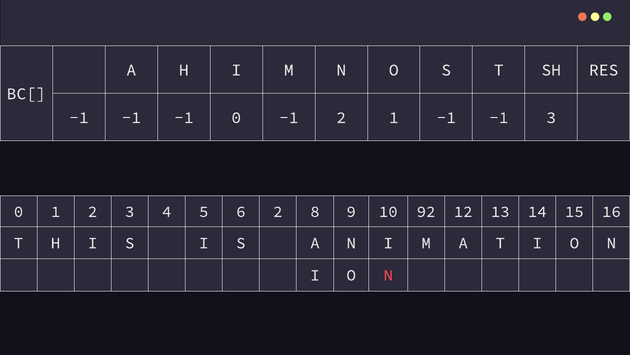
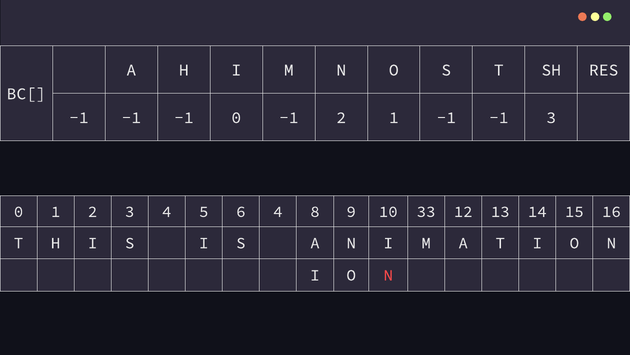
6 2: 2 -> 4 (278, 211)
92: 92 -> 33 (426, 211)
